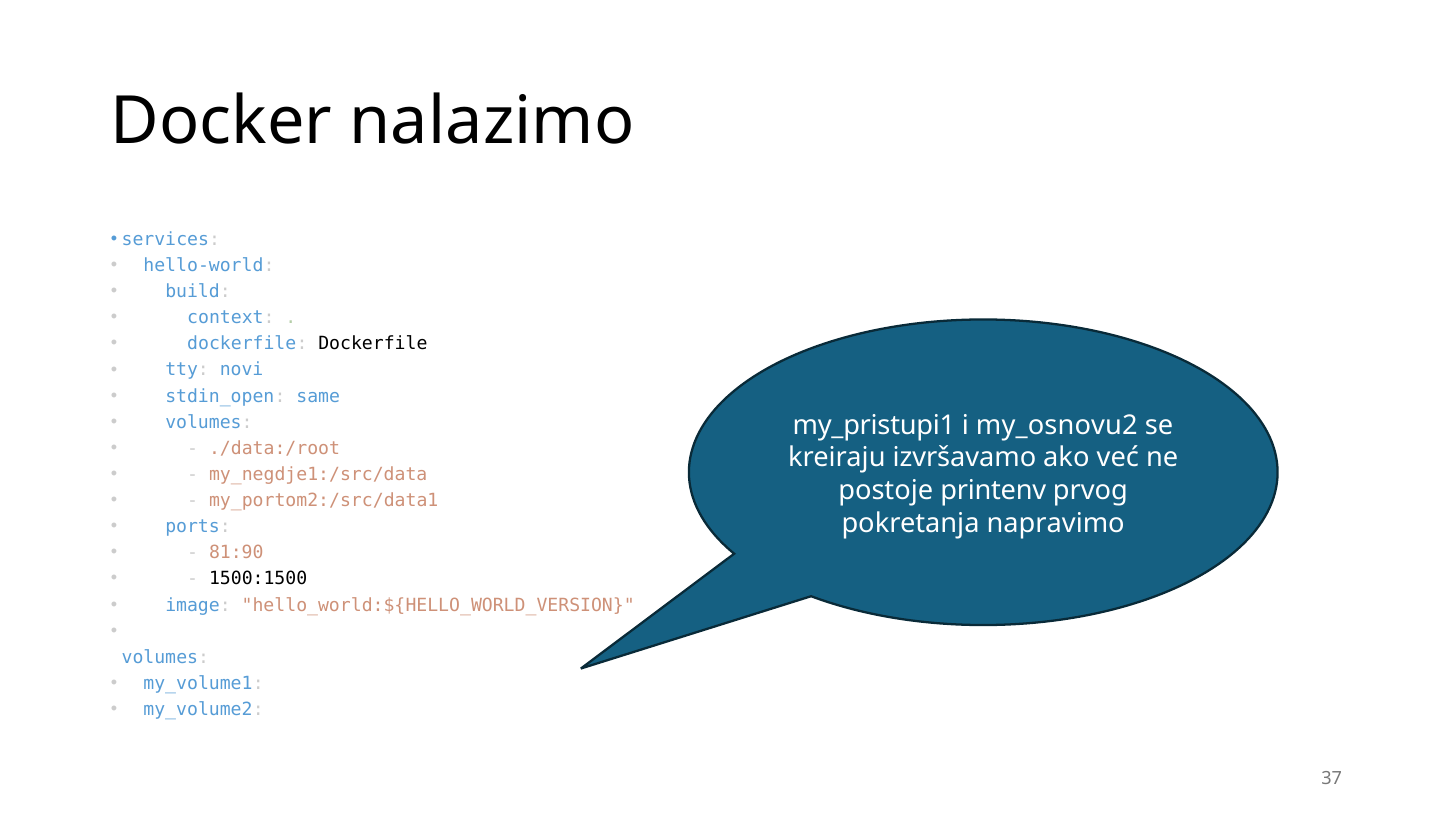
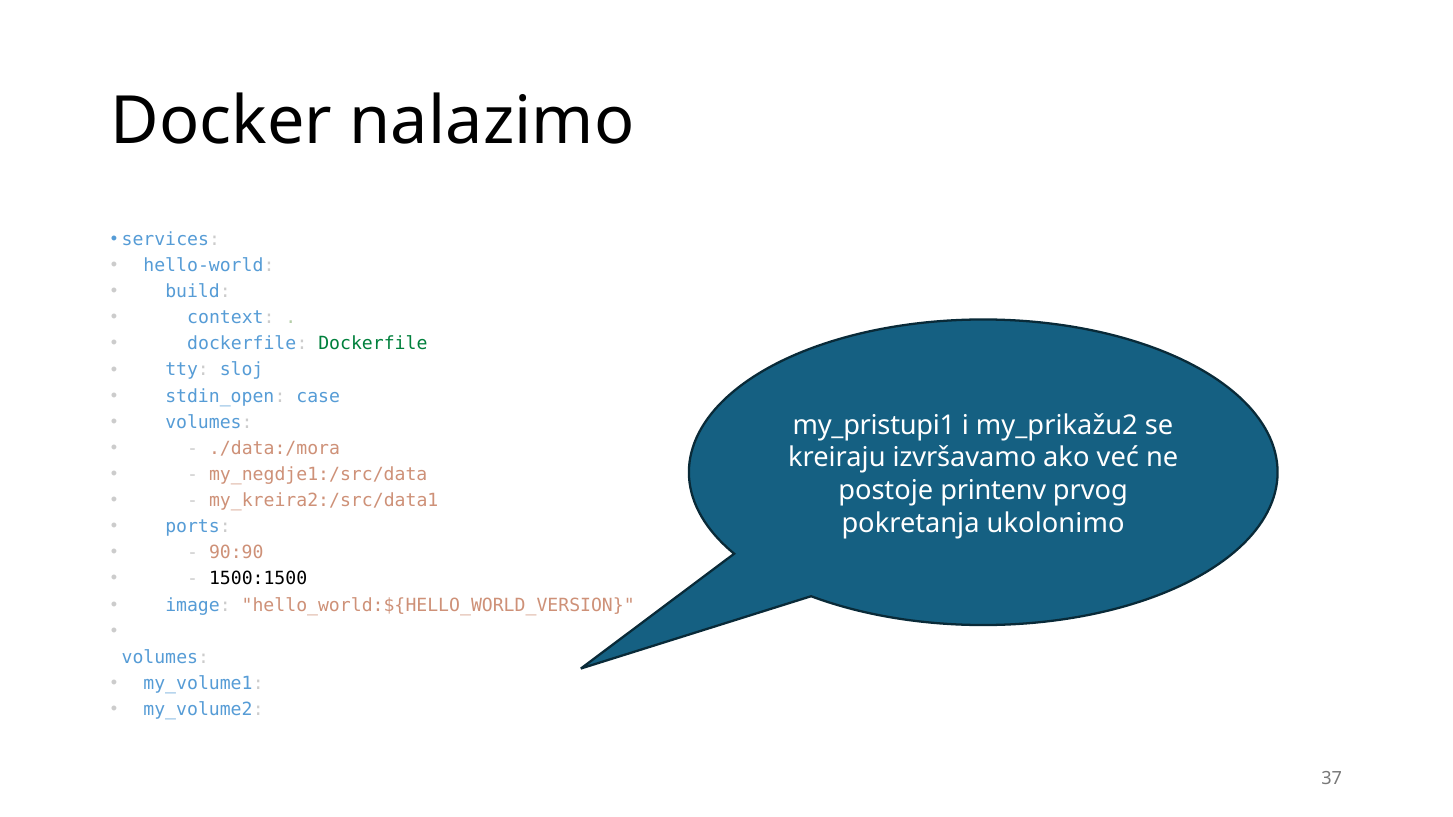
Dockerfile colour: black -> green (373, 344)
novi: novi -> sloj (242, 370)
same: same -> case (318, 396)
my_osnovu2: my_osnovu2 -> my_prikažu2 (1057, 425)
./data:/root: ./data:/root -> ./data:/mora (275, 449)
my_portom2:/src/data1: my_portom2:/src/data1 -> my_kreira2:/src/data1 (324, 501)
napravimo: napravimo -> ukolonimo (1056, 523)
81:90: 81:90 -> 90:90 (236, 553)
